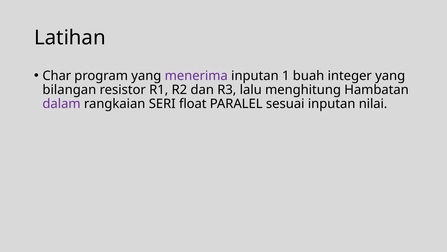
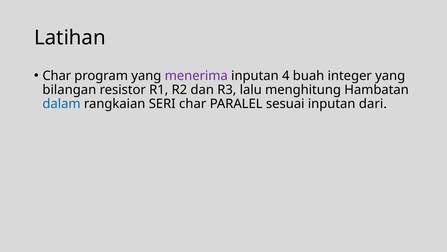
1: 1 -> 4 (286, 76)
dalam colour: purple -> blue (62, 104)
SERI float: float -> char (193, 104)
nilai: nilai -> dari (373, 104)
